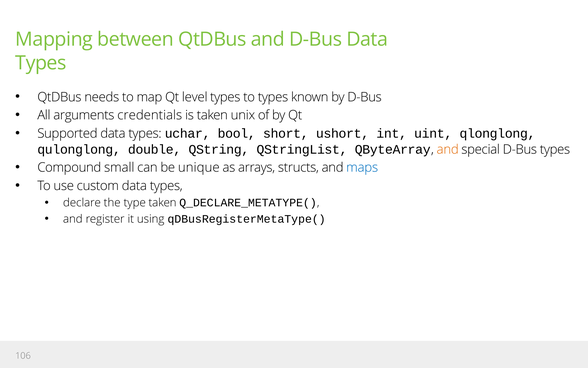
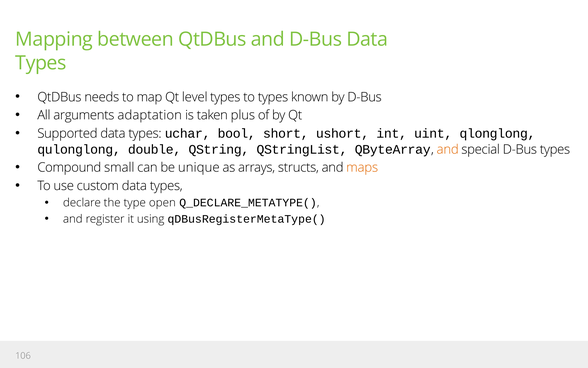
credentials: credentials -> adaptation (150, 115)
unix: unix -> plus (243, 115)
maps colour: blue -> orange (362, 167)
type taken: taken -> open (162, 203)
